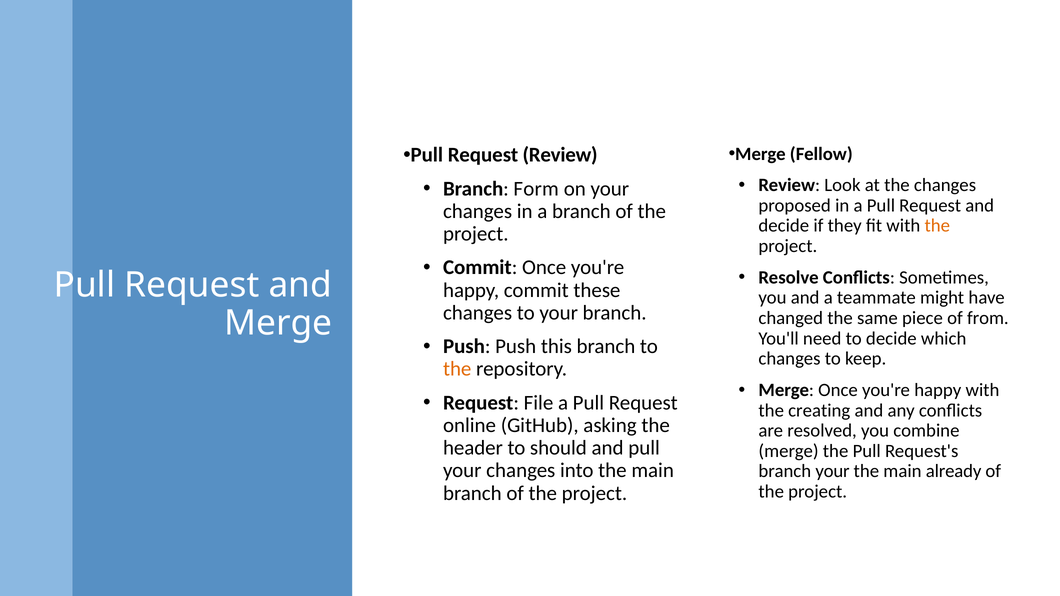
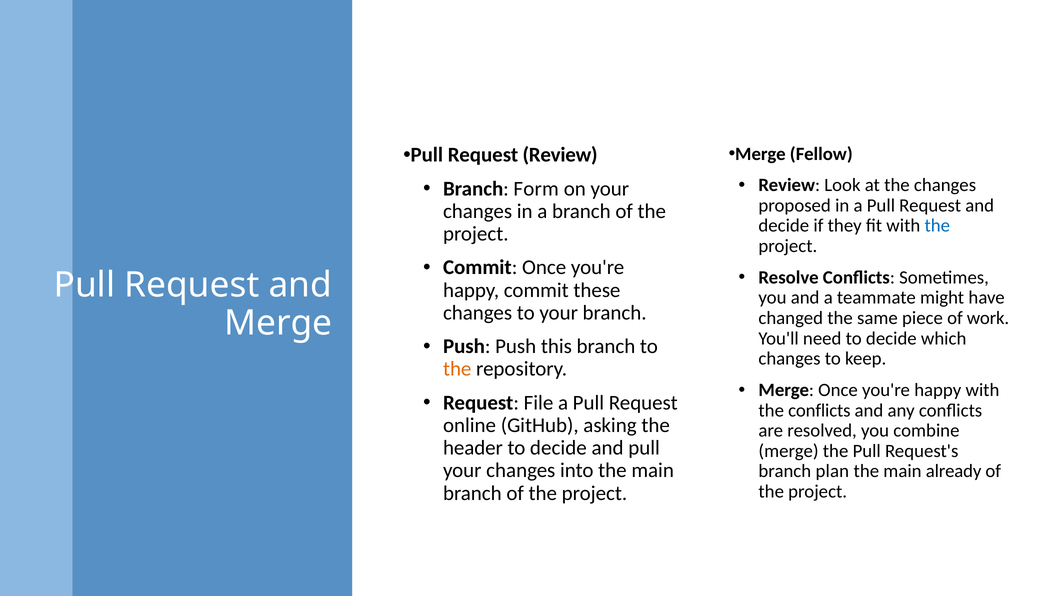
the colour: orange -> blue (937, 226)
from: from -> work (988, 318)
the creating: creating -> conflicts (819, 410)
should: should -> decide (558, 448)
branch your: your -> plan (832, 471)
